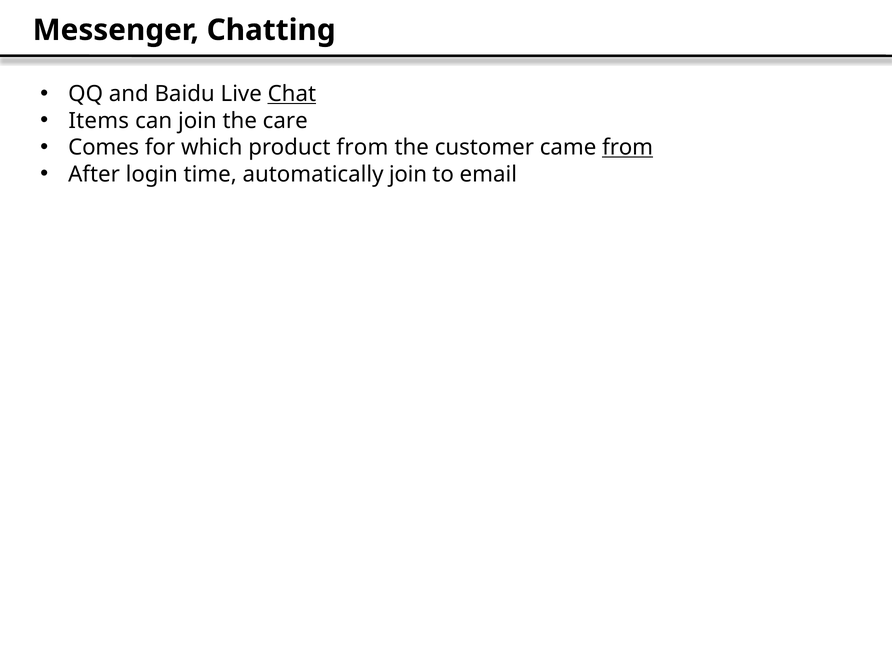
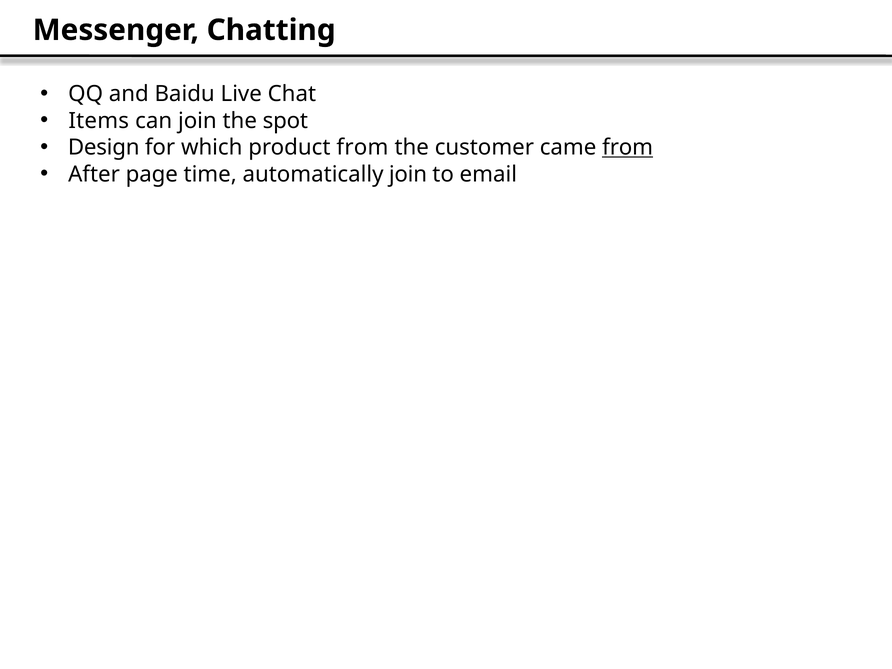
Chat underline: present -> none (292, 94)
care: care -> spot (285, 121)
Comes: Comes -> Design (104, 147)
login: login -> page (152, 174)
